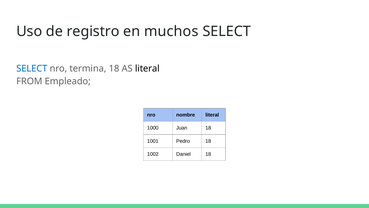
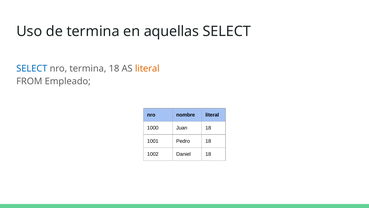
de registro: registro -> termina (93, 31)
muchos: muchos -> aquellas (171, 31)
literal colour: black -> orange (147, 68)
